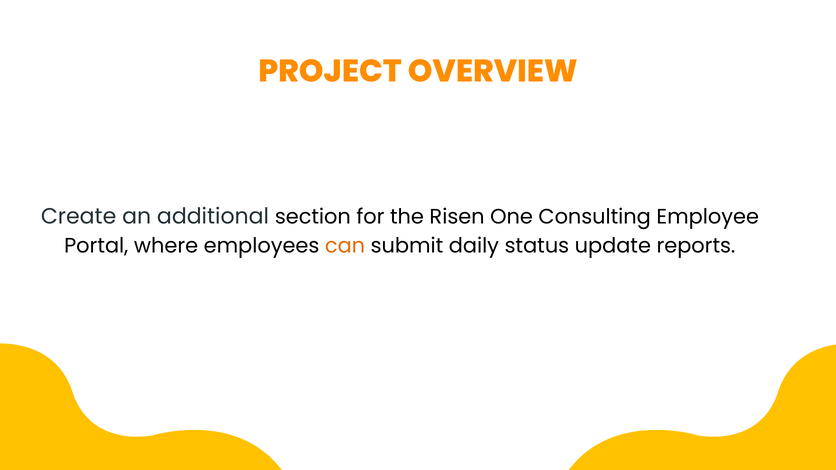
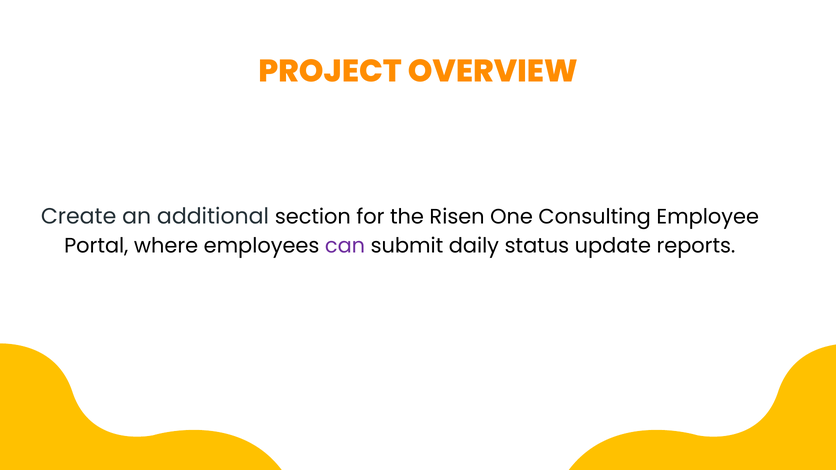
can colour: orange -> purple (345, 246)
